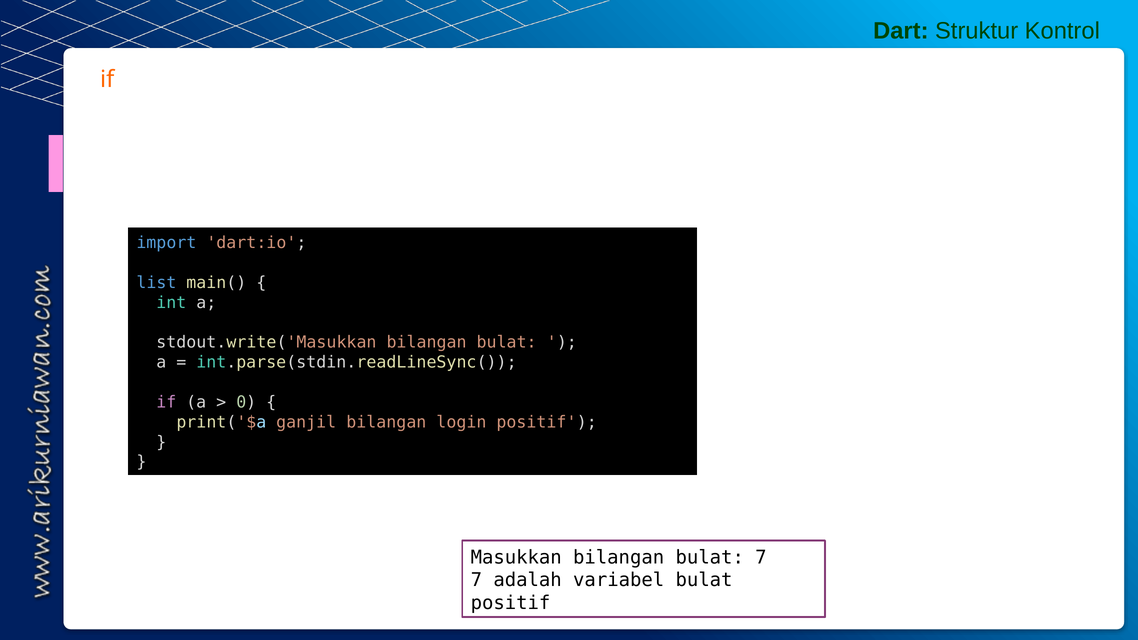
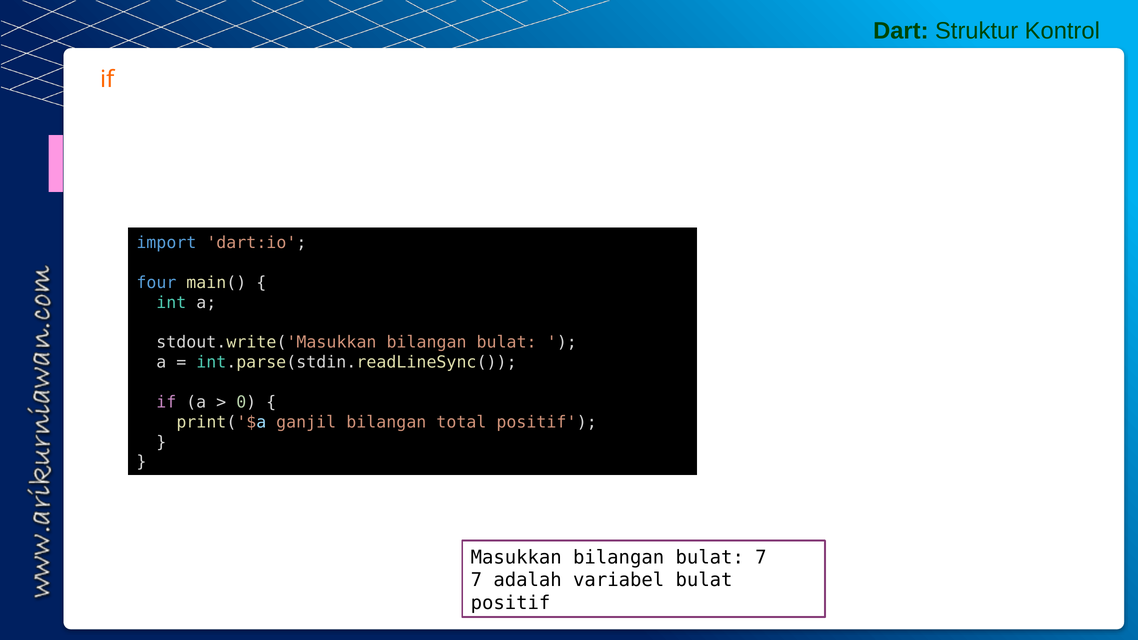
list: list -> four (156, 283)
login: login -> total (461, 422)
